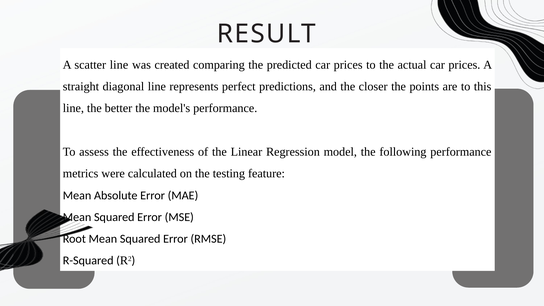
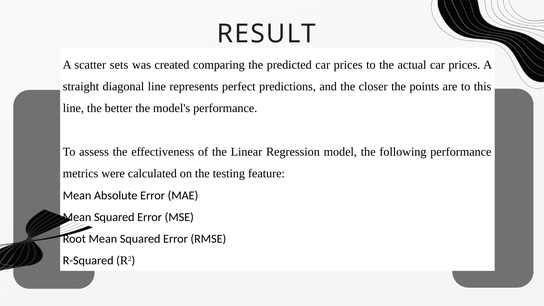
scatter line: line -> sets (119, 65)
